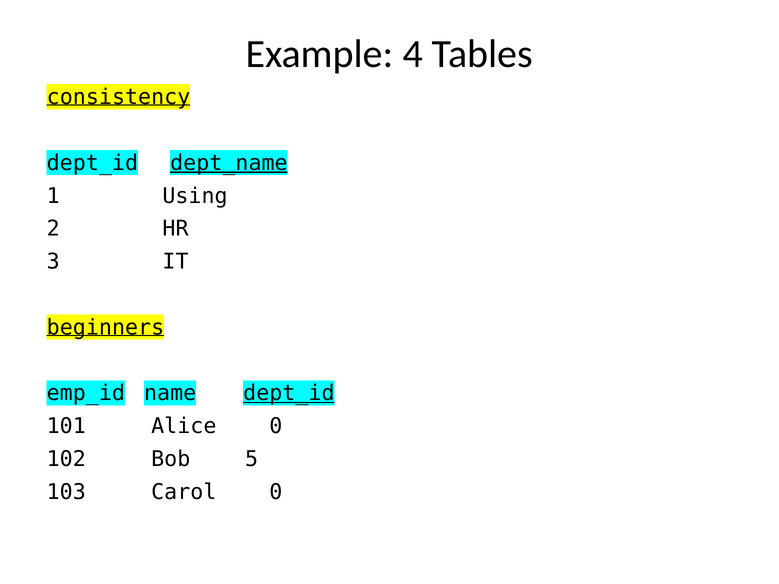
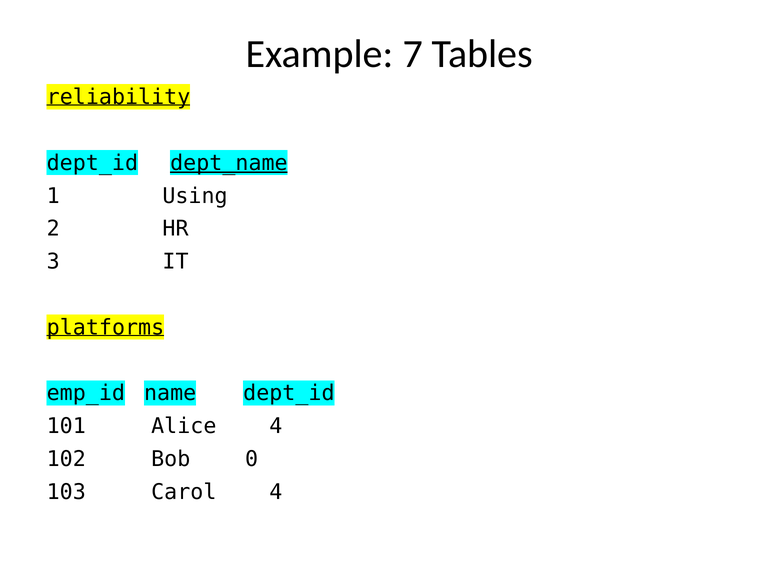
4: 4 -> 7 (413, 54)
consistency: consistency -> reliability (119, 97)
beginners: beginners -> platforms (105, 328)
dept_id underline: present -> none (289, 393)
Alice 0: 0 -> 4 (276, 426)
5: 5 -> 0 (252, 459)
Carol 0: 0 -> 4 (276, 492)
